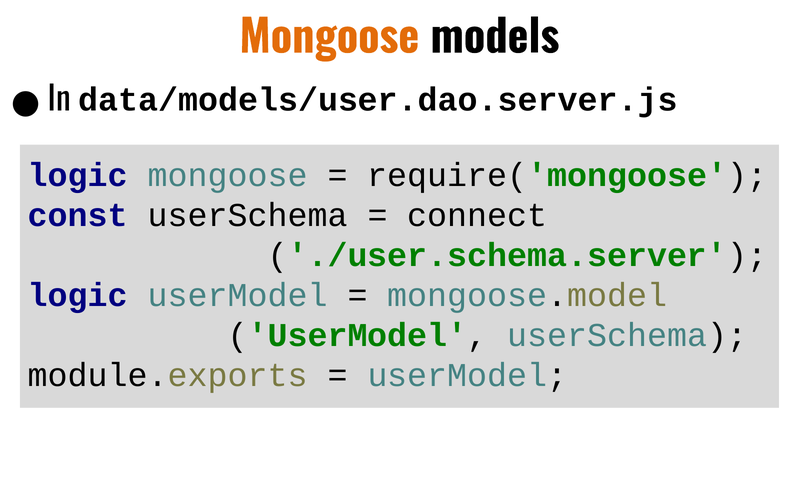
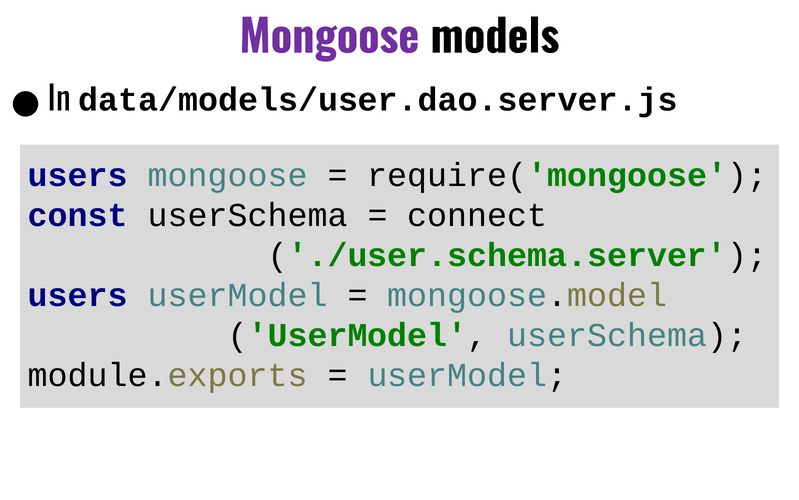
Mongoose colour: orange -> purple (329, 38)
logic: logic -> users (78, 175)
logic: logic -> users (78, 295)
